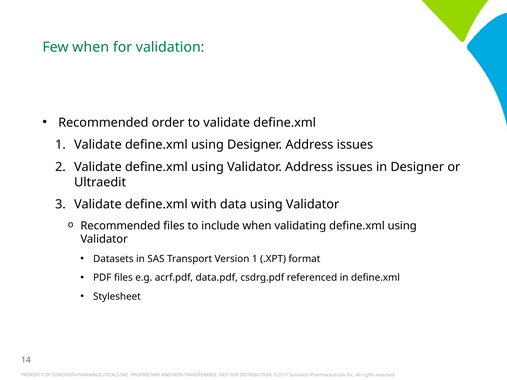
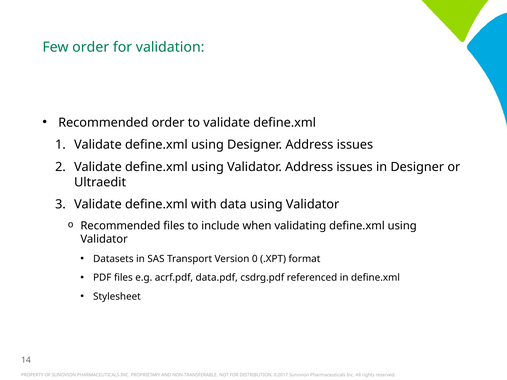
Few when: when -> order (91, 47)
Version 1: 1 -> 0 (255, 259)
